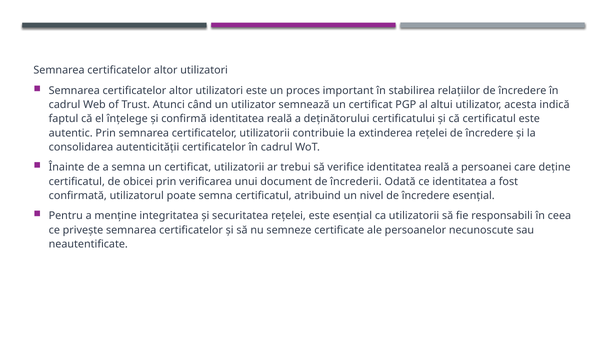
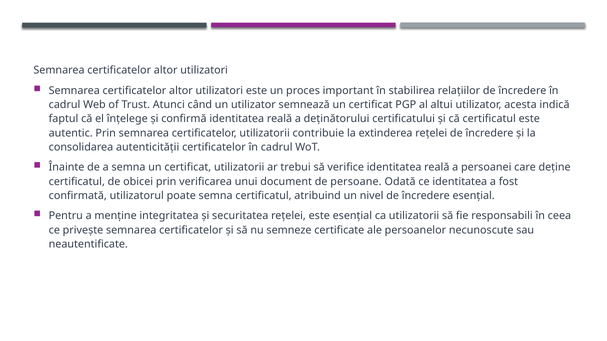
încrederii: încrederii -> persoane (356, 182)
